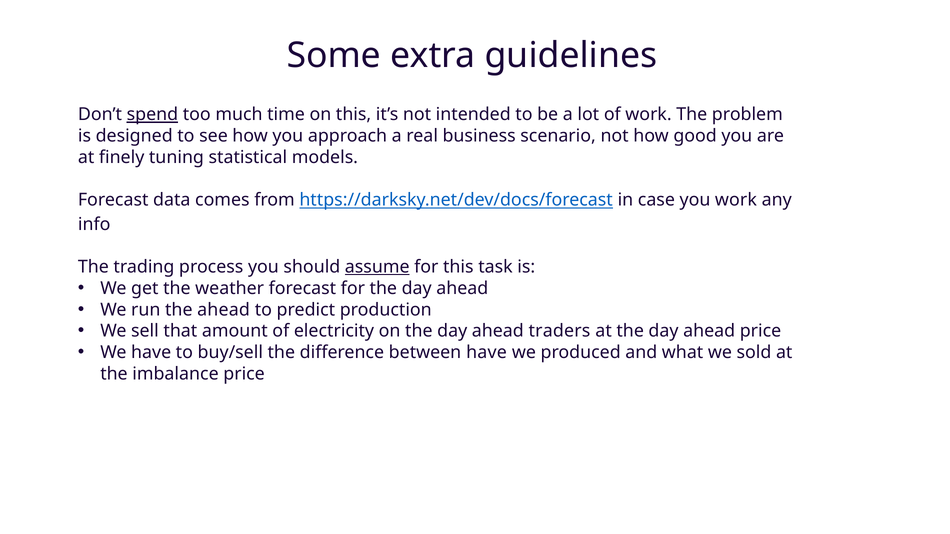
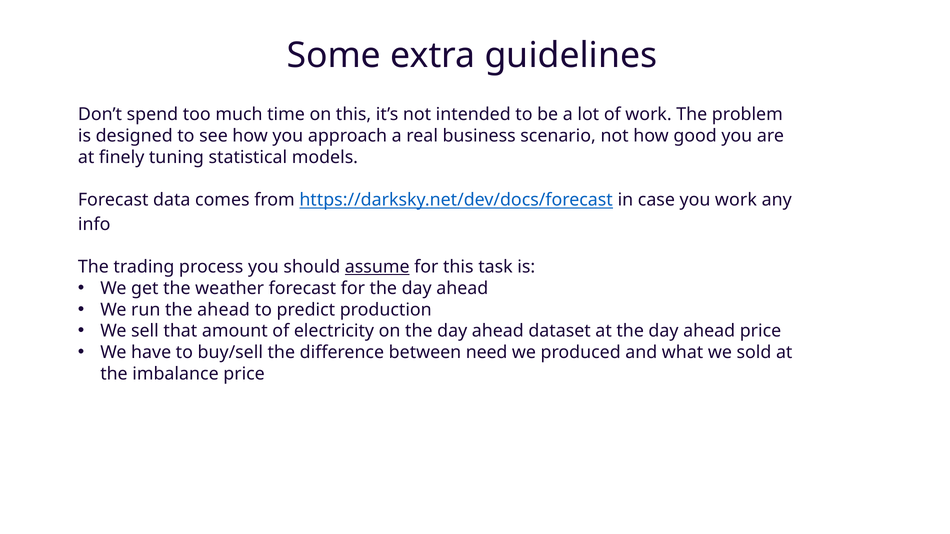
spend underline: present -> none (152, 115)
traders: traders -> dataset (560, 331)
between have: have -> need (487, 353)
